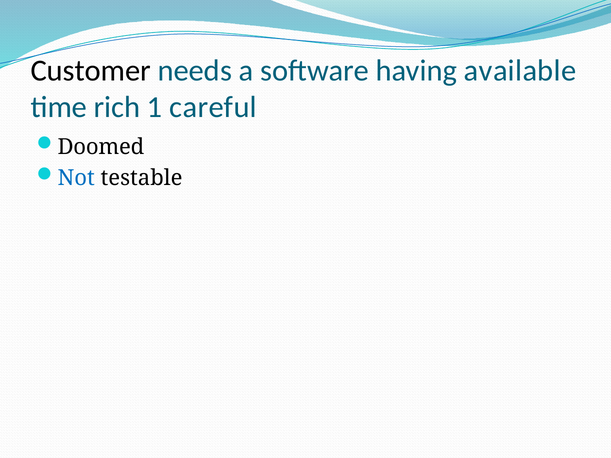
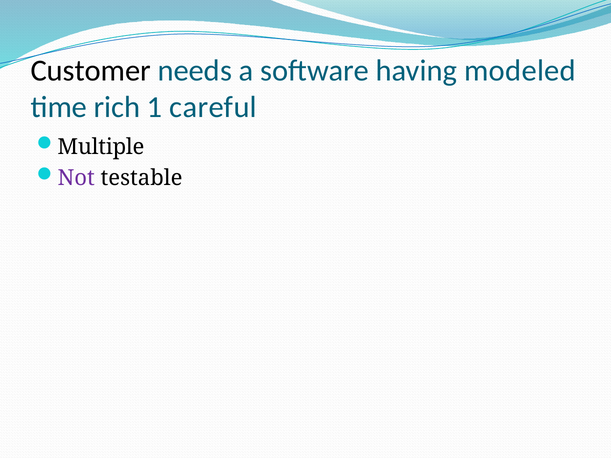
available: available -> modeled (520, 71)
Doomed: Doomed -> Multiple (101, 147)
Not colour: blue -> purple (76, 178)
